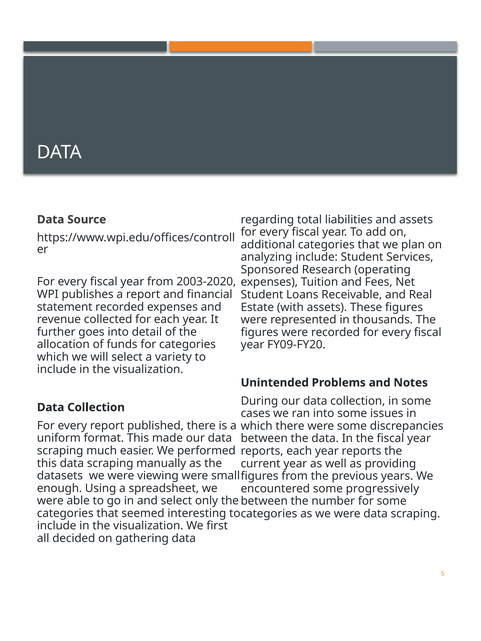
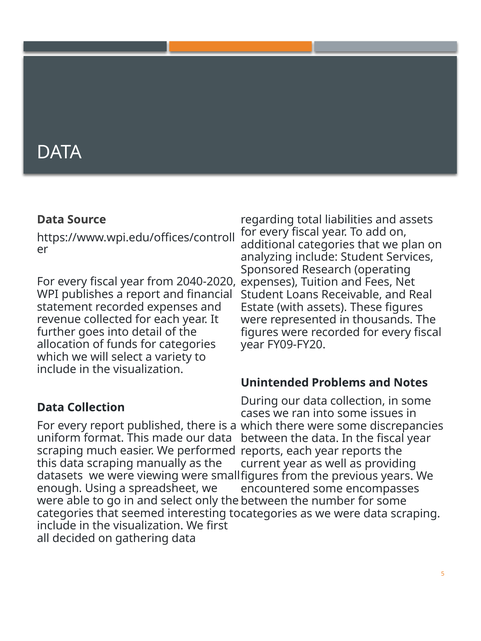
2003-2020: 2003-2020 -> 2040-2020 (206, 282)
progressively: progressively -> encompasses (383, 489)
